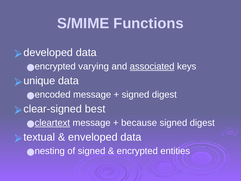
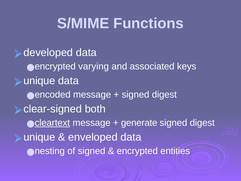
associated underline: present -> none (152, 66)
best: best -> both (95, 109)
because: because -> generate (139, 123)
textual: textual -> unique (39, 137)
